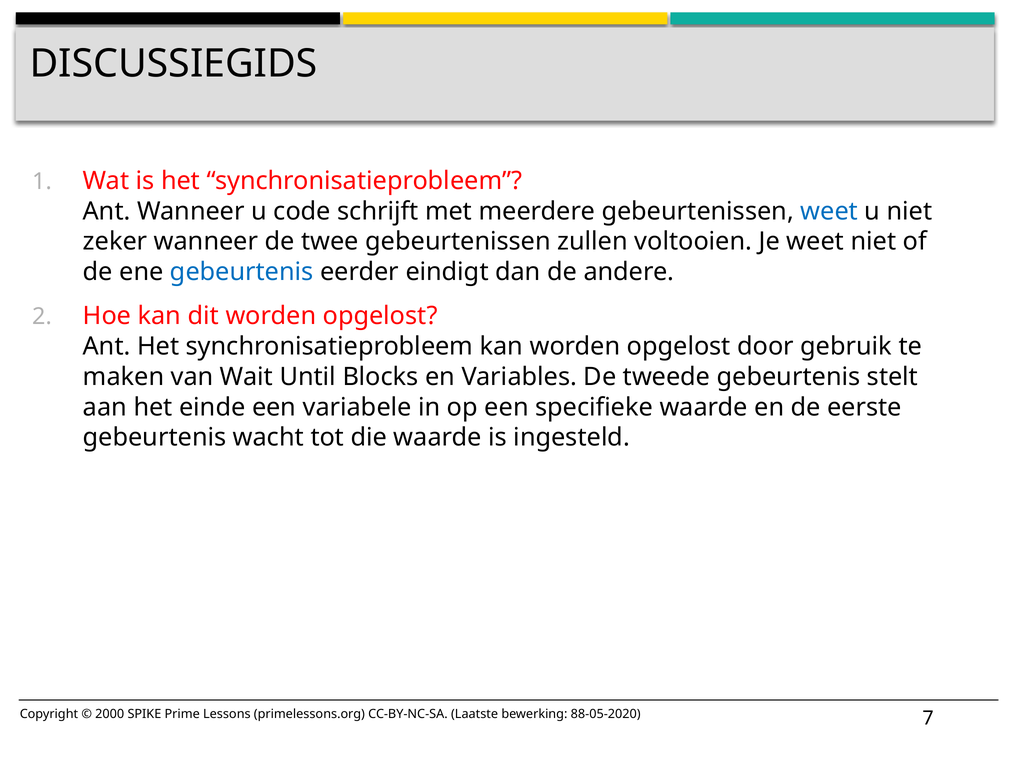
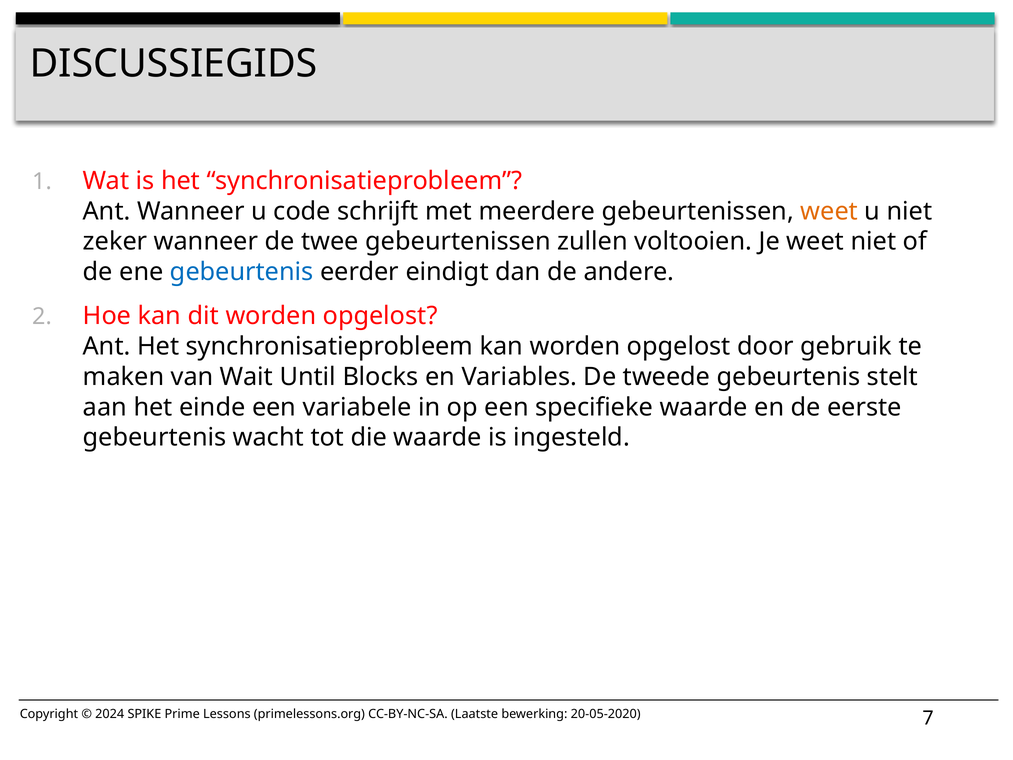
weet colour: blue -> orange (829, 211)
2000: 2000 -> 2024 (110, 714)
88-05-2020: 88-05-2020 -> 20-05-2020 (606, 714)
